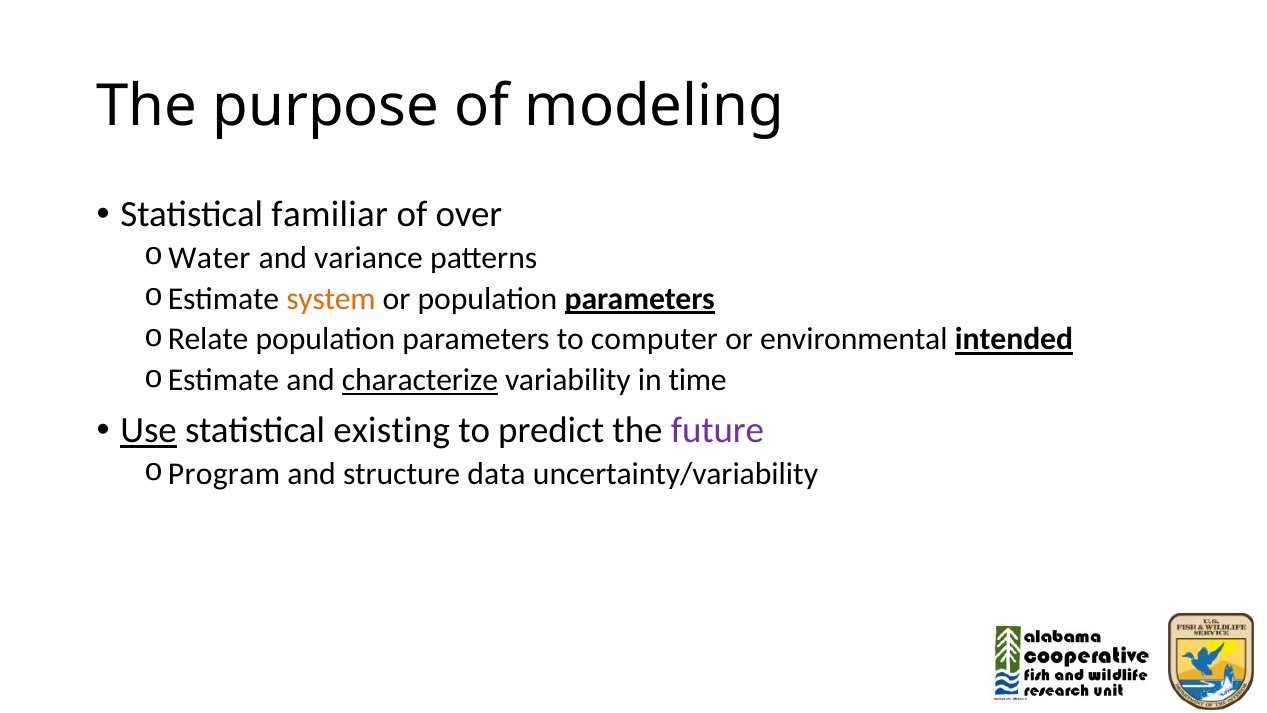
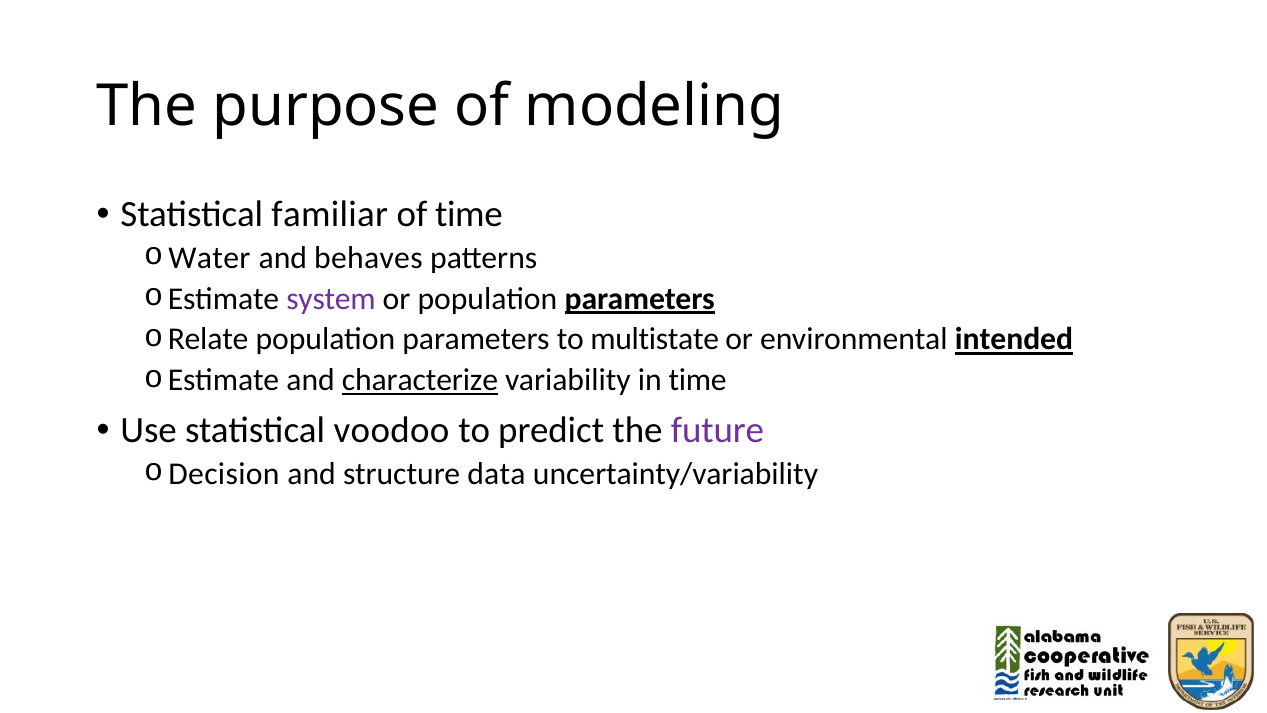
of over: over -> time (469, 214)
variance: variance -> behaves (368, 258)
system colour: orange -> purple (331, 299)
computer: computer -> multistate (655, 339)
Use underline: present -> none (149, 430)
existing: existing -> voodoo (392, 430)
Program: Program -> Decision (224, 474)
